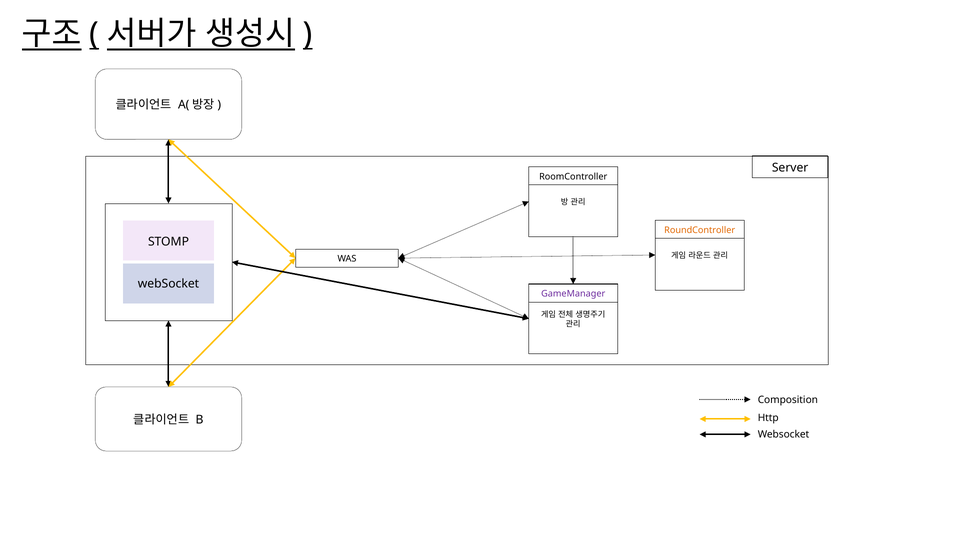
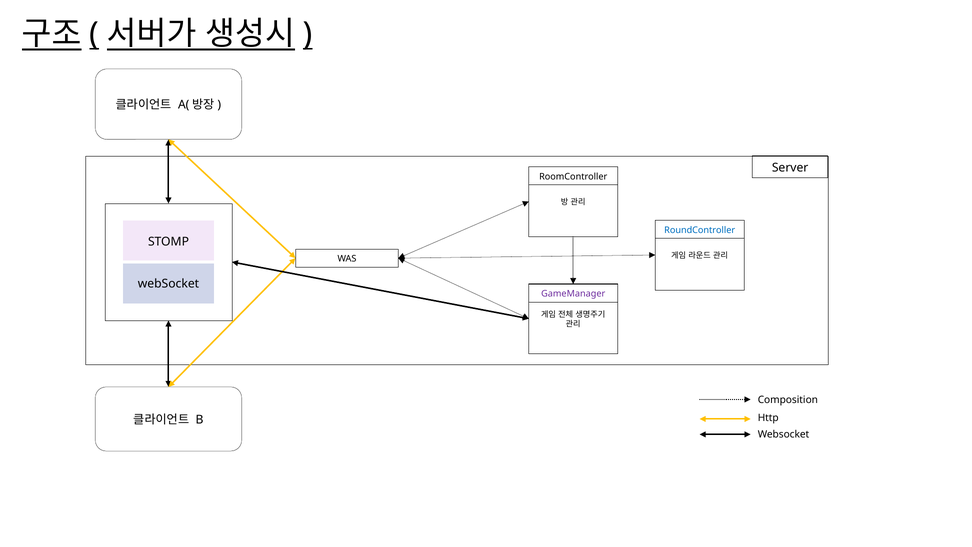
RoundController colour: orange -> blue (700, 230)
